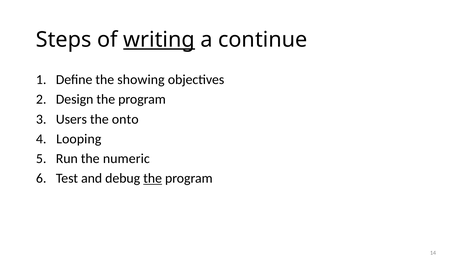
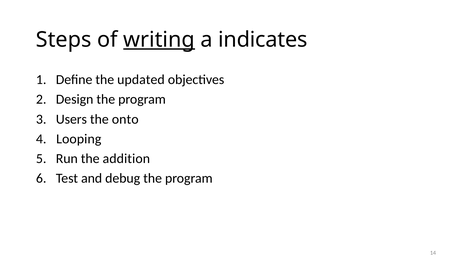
continue: continue -> indicates (263, 40)
showing: showing -> updated (141, 80)
numeric: numeric -> addition (126, 159)
the underline: present -> none (153, 179)
